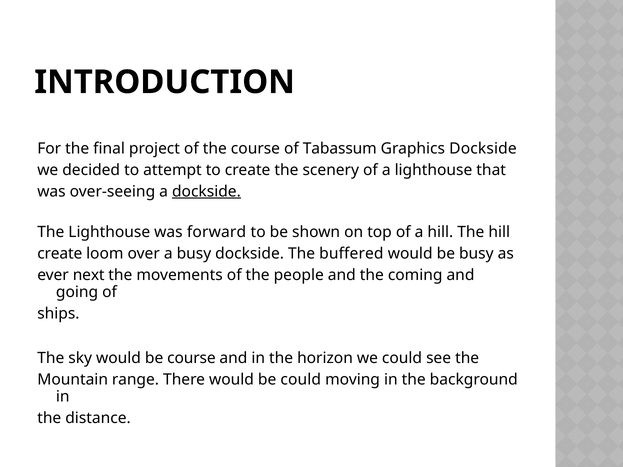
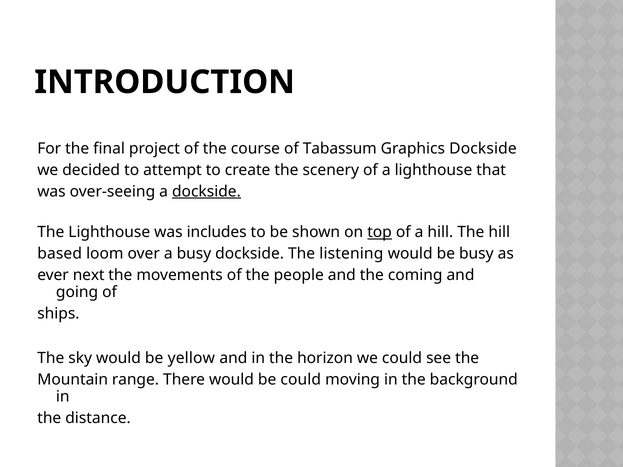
forward: forward -> includes (217, 232)
top underline: none -> present (380, 232)
create: create -> based (60, 254)
buffered: buffered -> listening (351, 254)
be course: course -> yellow (191, 358)
